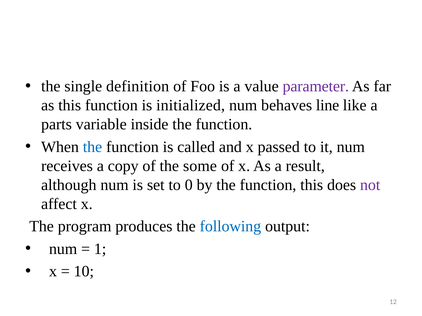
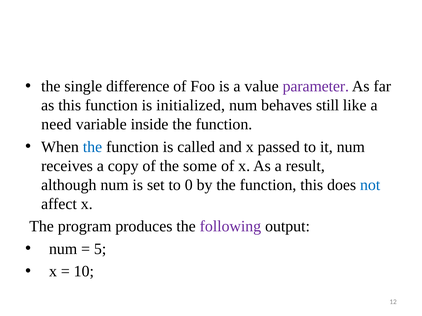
definition: definition -> difference (138, 87)
line: line -> still (328, 106)
parts: parts -> need (56, 125)
not colour: purple -> blue (370, 185)
following colour: blue -> purple (230, 227)
1: 1 -> 5 (100, 249)
